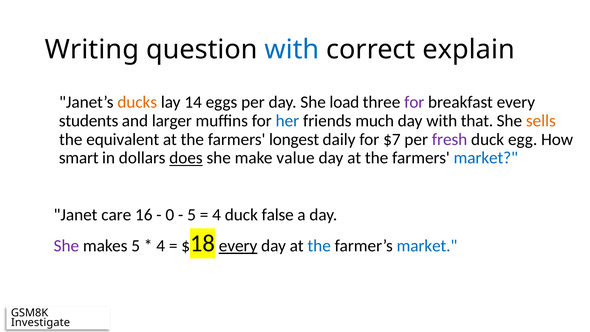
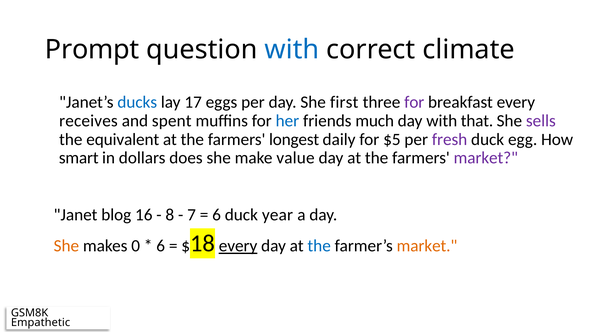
Writing: Writing -> Prompt (92, 50)
explain: explain -> climate (469, 50)
ducks colour: orange -> blue (137, 102)
14: 14 -> 17 (193, 102)
load: load -> first (344, 102)
students: students -> receives (88, 121)
larger: larger -> spent (172, 121)
sells colour: orange -> purple (541, 121)
$7: $7 -> $5 (392, 139)
does underline: present -> none (186, 158)
market colour: blue -> purple (486, 158)
care: care -> blog (116, 215)
0: 0 -> 8 (170, 215)
5: 5 -> 7 (192, 215)
4: 4 -> 6 (217, 215)
false: false -> year (277, 215)
She colour: purple -> orange (66, 246)
makes 5: 5 -> 0 (136, 246)
4: 4 -> 6 (161, 246)
market colour: blue -> orange (427, 246)
Investigate: Investigate -> Empathetic (41, 322)
